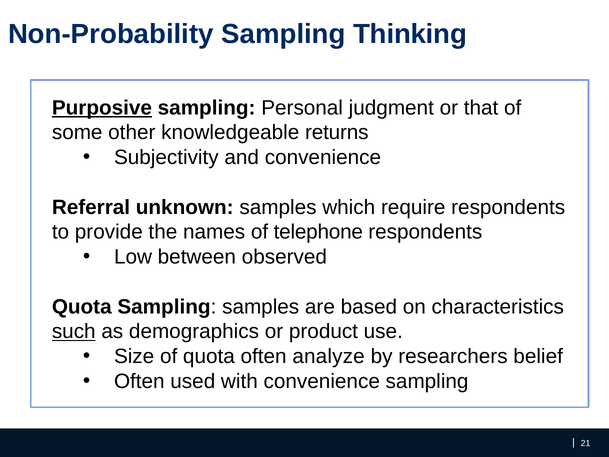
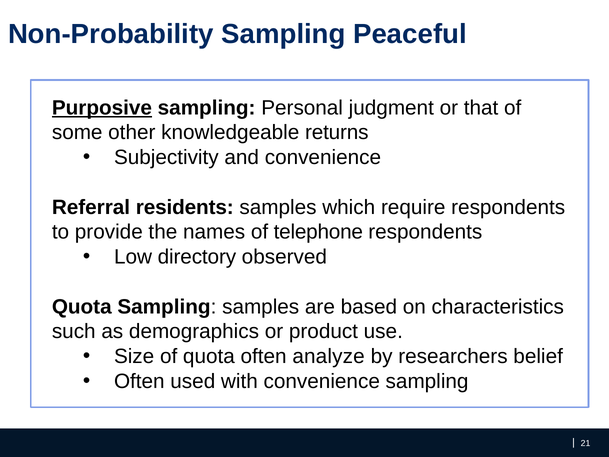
Thinking: Thinking -> Peaceful (410, 34)
unknown: unknown -> residents (185, 207)
between: between -> directory (197, 257)
such underline: present -> none (74, 331)
